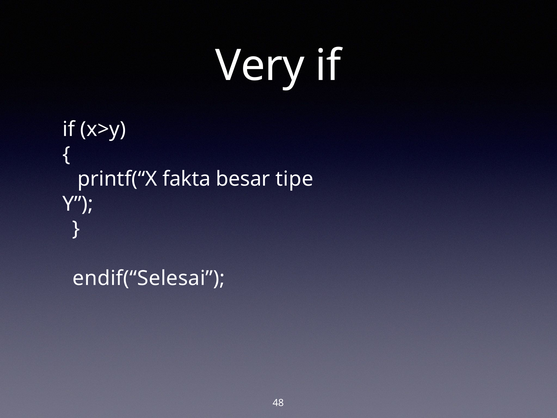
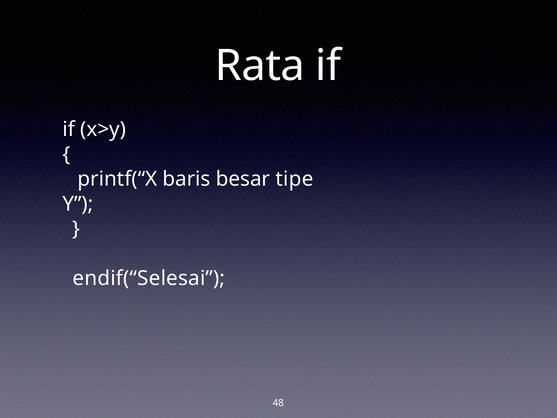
Very: Very -> Rata (260, 66)
fakta: fakta -> baris (187, 179)
